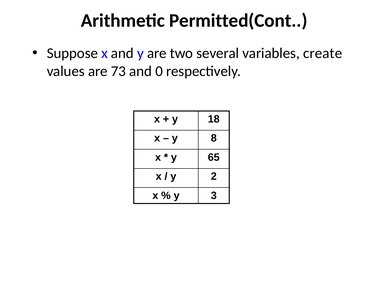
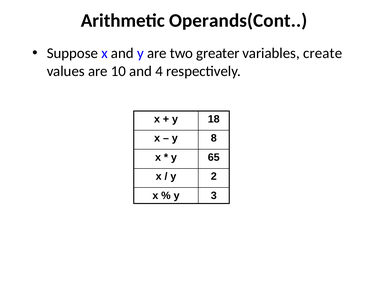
Permitted(Cont: Permitted(Cont -> Operands(Cont (238, 20)
several: several -> greater (218, 53)
73: 73 -> 10 (118, 71)
0: 0 -> 4 (159, 71)
